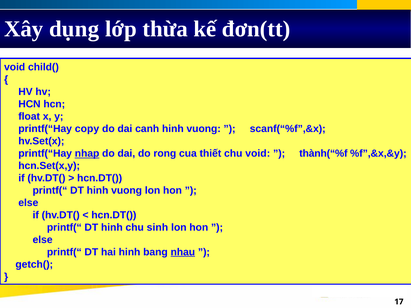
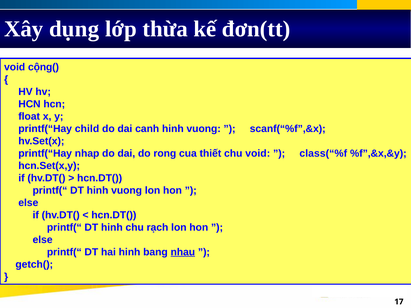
child(: child( -> cộng( (43, 67)
copy: copy -> child (87, 129)
nhap underline: present -> none (87, 154)
thành(“%f: thành(“%f -> class(“%f (323, 154)
sinh: sinh -> rạch (157, 228)
